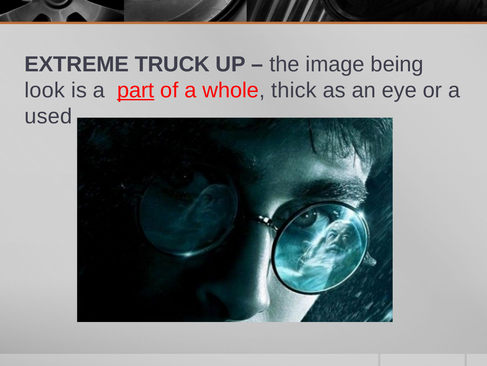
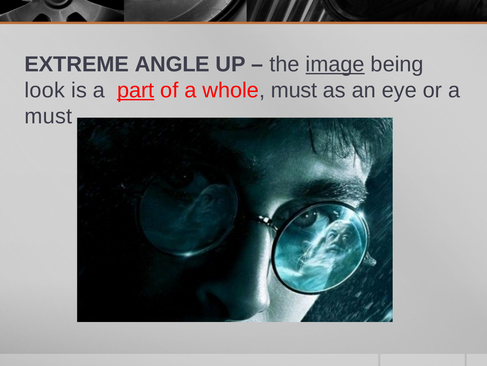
TRUCK: TRUCK -> ANGLE (172, 64)
image underline: none -> present (335, 64)
whole thick: thick -> must (294, 90)
used: used -> must (48, 116)
